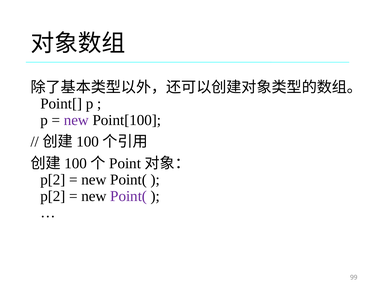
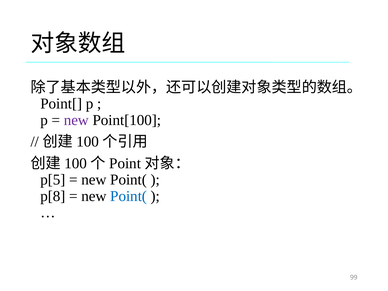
p[2: p[2 -> p[5 (53, 180)
p[2: p[2 -> p[8 (53, 196)
Point( colour: purple -> blue (129, 196)
